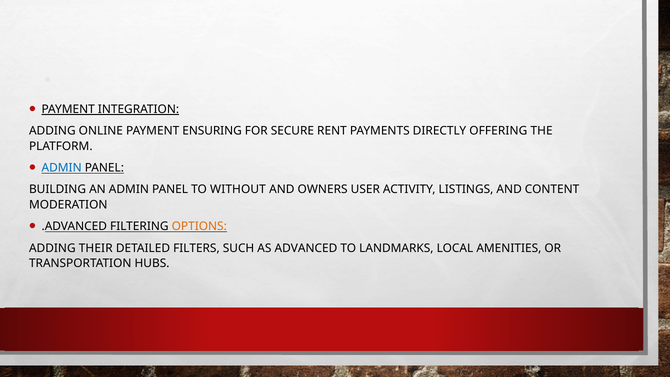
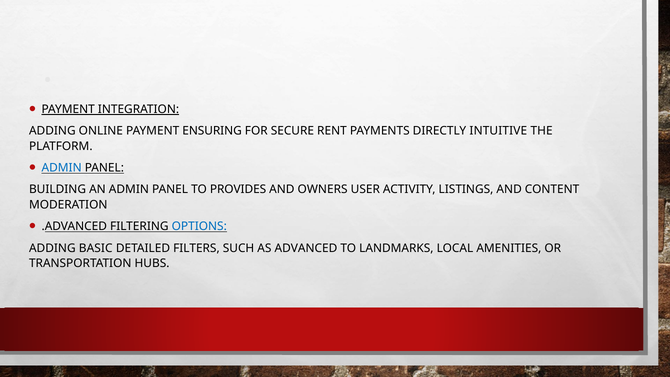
OFFERING: OFFERING -> INTUITIVE (498, 131)
WITHOUT: WITHOUT -> PROVIDES (238, 189)
OPTIONS colour: orange -> blue (199, 226)
THEIR: THEIR -> BASIC (96, 248)
